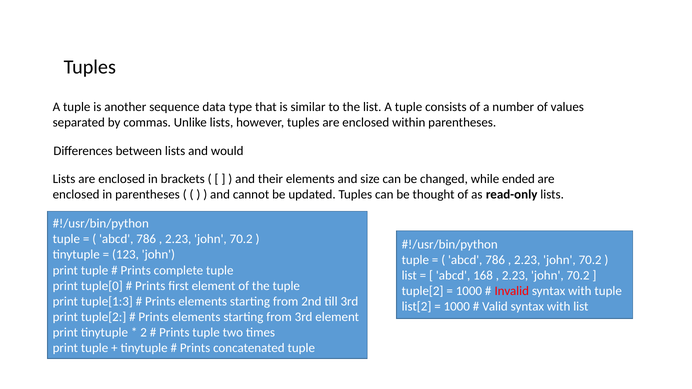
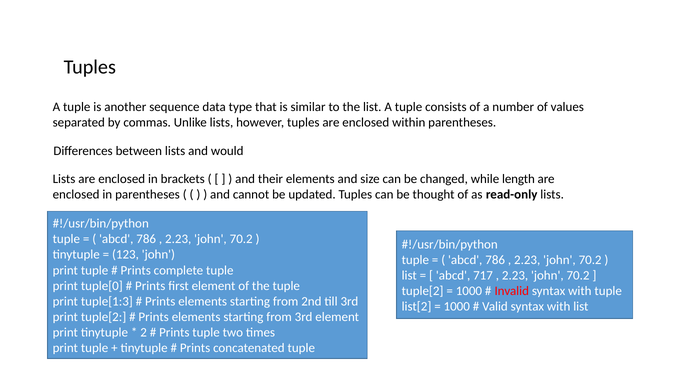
ended: ended -> length (518, 179)
168: 168 -> 717 (483, 276)
